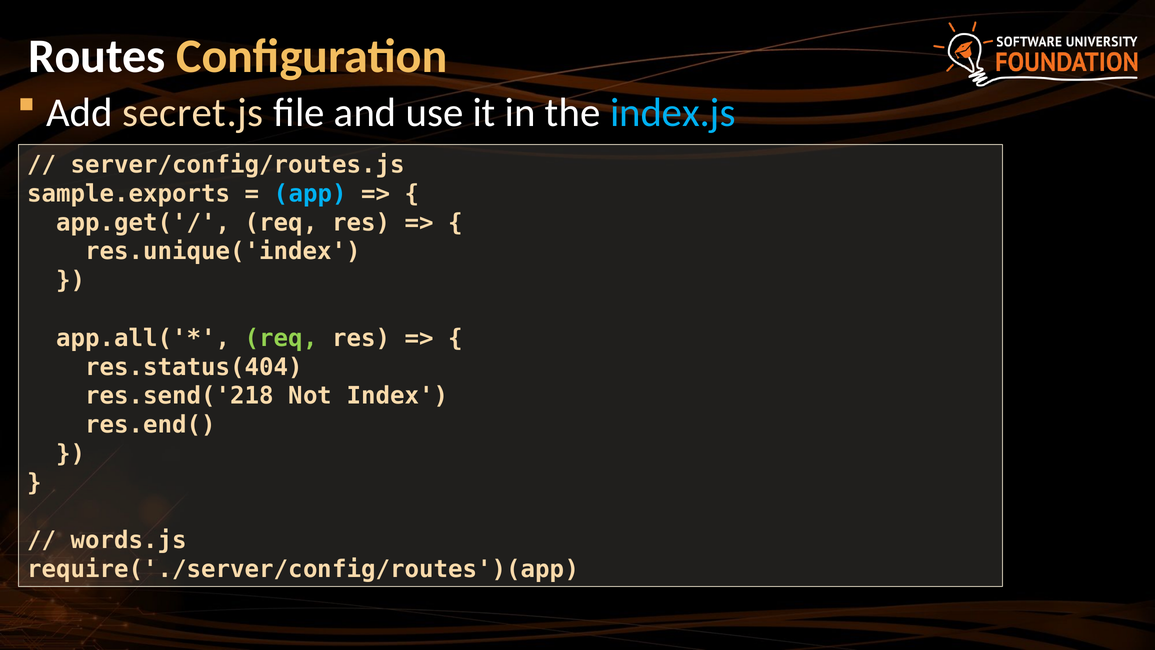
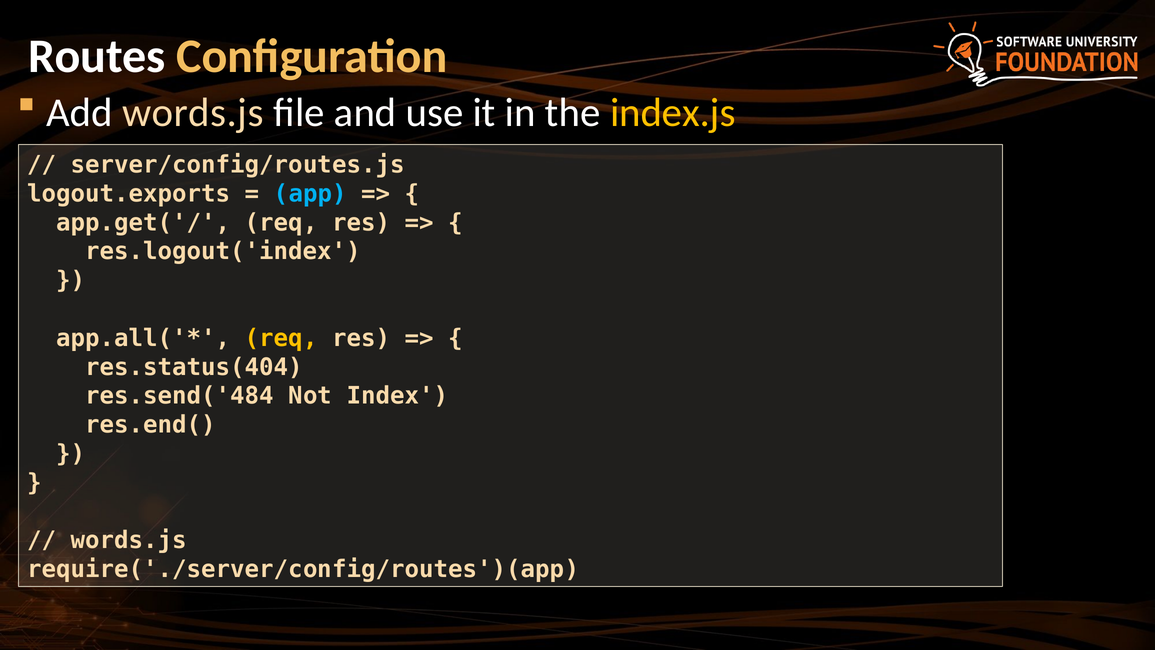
Add secret.js: secret.js -> words.js (193, 113)
index.js colour: light blue -> yellow (673, 113)
sample.exports: sample.exports -> logout.exports (129, 194)
res.unique('index: res.unique('index -> res.logout('index (223, 251)
req colour: light green -> yellow (281, 338)
res.send('218: res.send('218 -> res.send('484 (179, 396)
